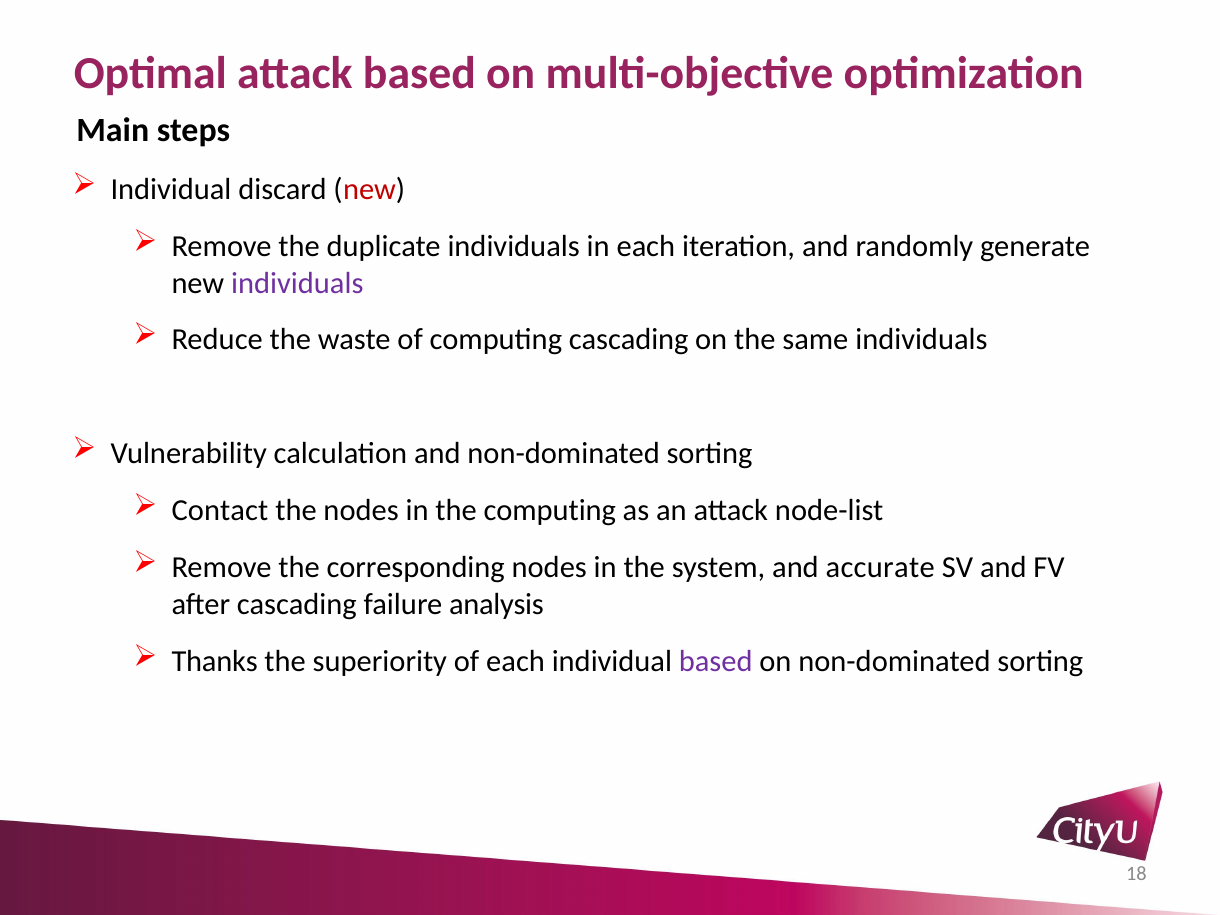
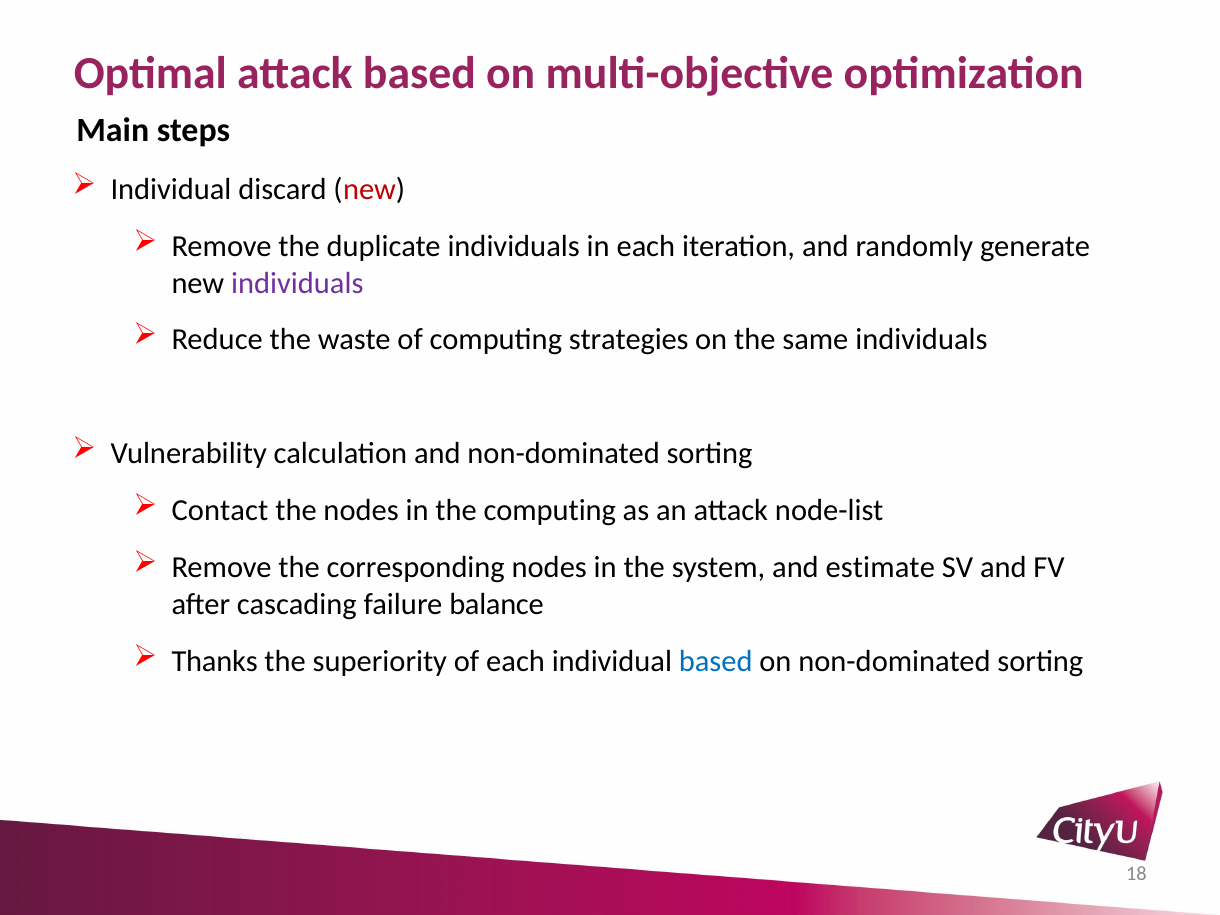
computing cascading: cascading -> strategies (629, 340)
accurate: accurate -> estimate (880, 568)
analysis: analysis -> balance (496, 604)
based colour: purple -> blue (716, 661)
